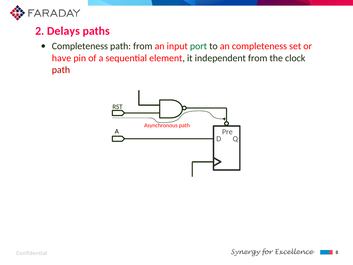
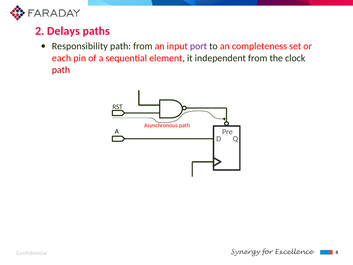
Completeness: Completeness -> Responsibility (80, 46)
port colour: green -> purple (198, 46)
have: have -> each (62, 58)
